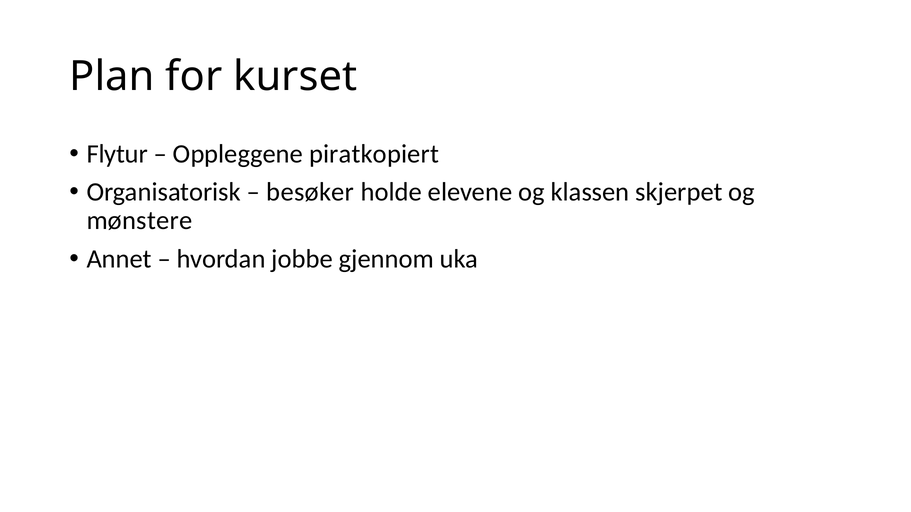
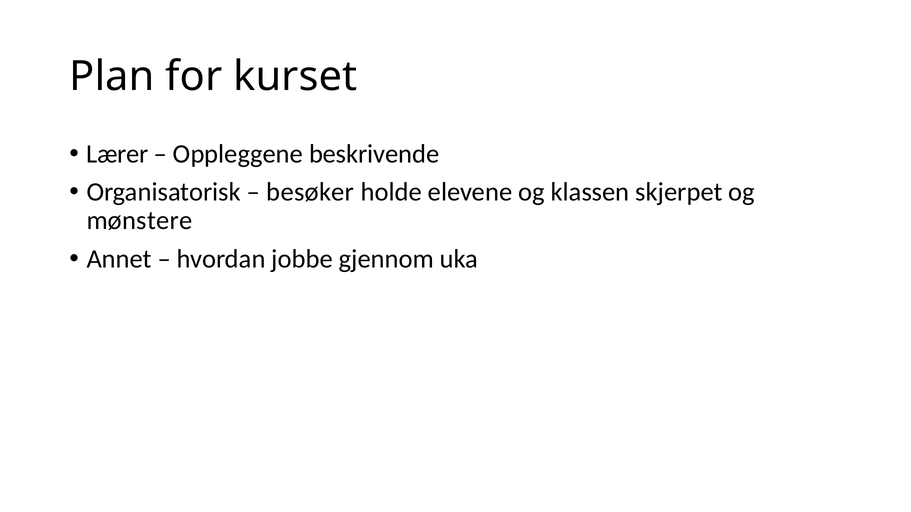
Flytur: Flytur -> Lærer (117, 154)
piratkopiert: piratkopiert -> beskrivende (374, 154)
